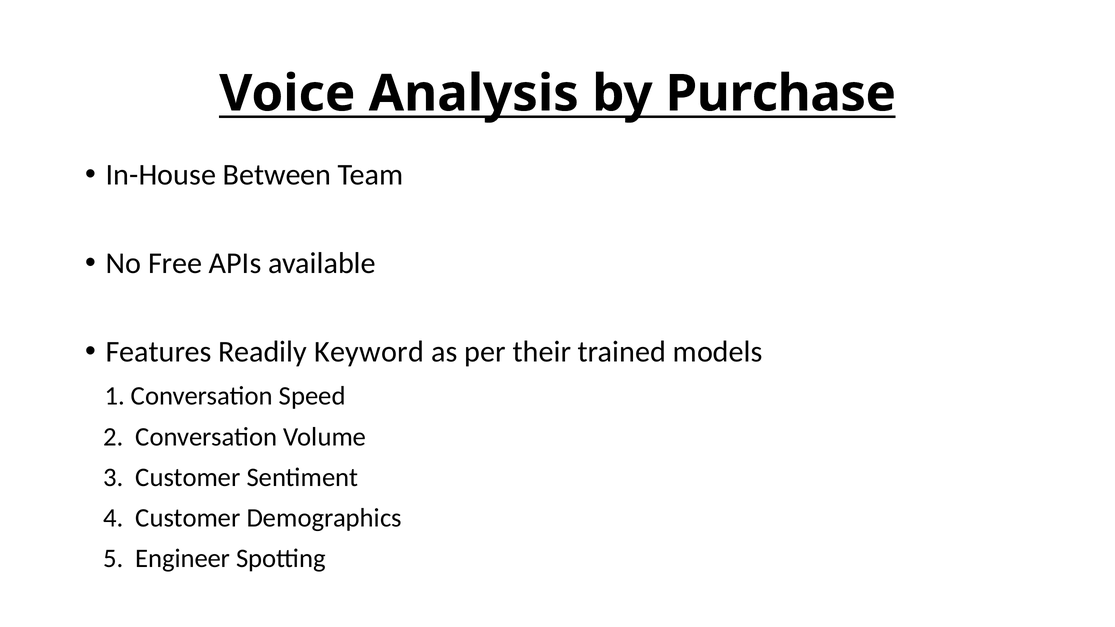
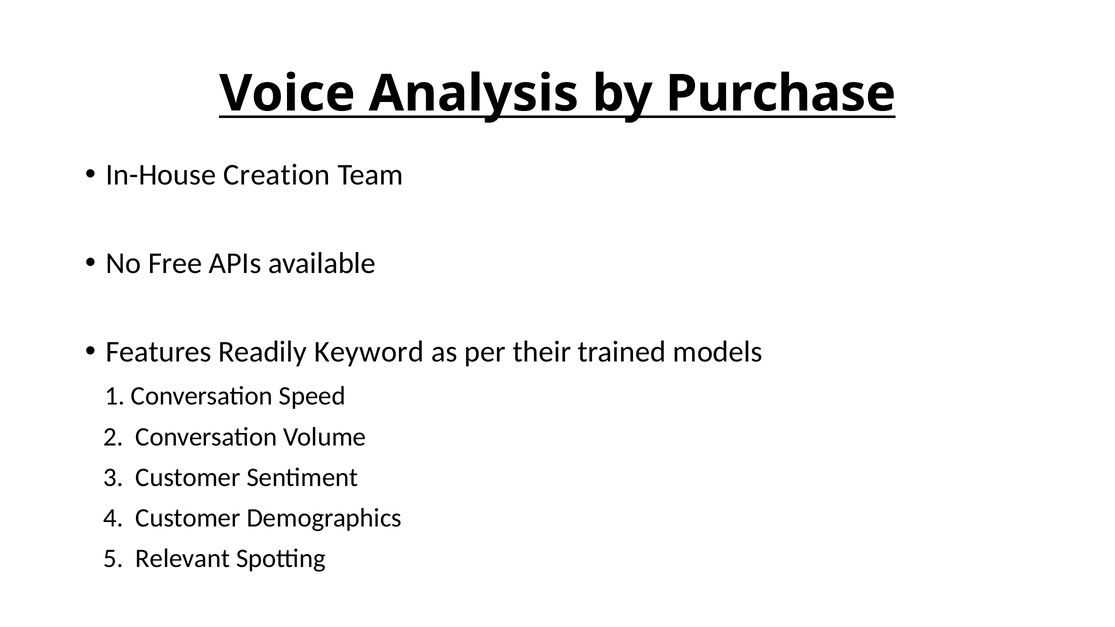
Between: Between -> Creation (277, 175)
Engineer: Engineer -> Relevant (183, 558)
